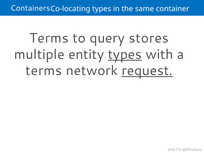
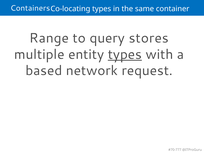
Terms: Terms -> Range (49, 38)
terms: terms -> based (44, 71)
request underline: present -> none (147, 71)
